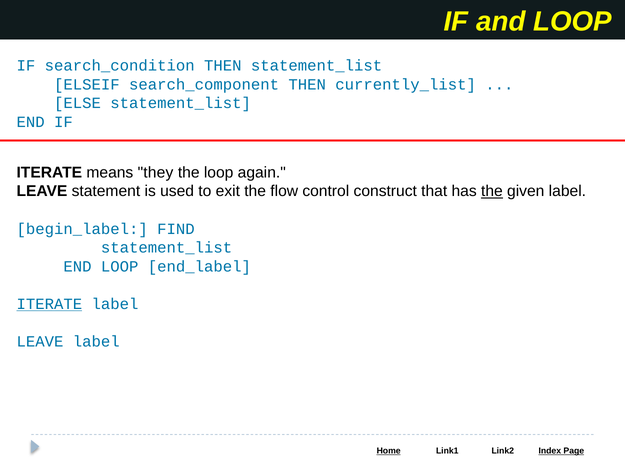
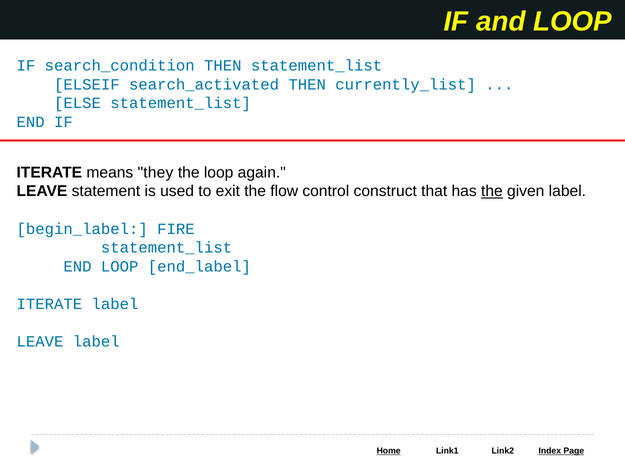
search_component: search_component -> search_activated (204, 84)
FIND: FIND -> FIRE (176, 229)
ITERATE underline: present -> none (49, 304)
